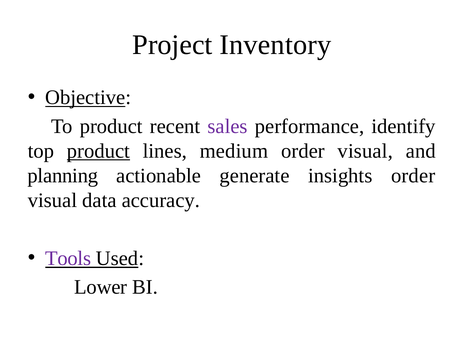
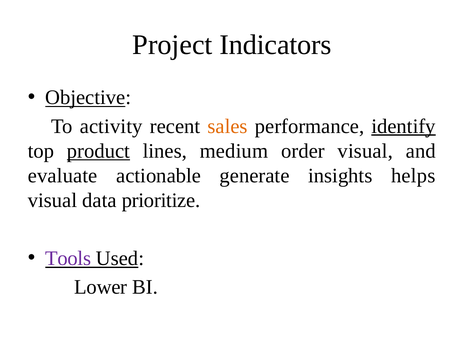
Inventory: Inventory -> Indicators (276, 45)
To product: product -> activity (111, 126)
sales colour: purple -> orange (228, 126)
identify underline: none -> present (404, 126)
planning: planning -> evaluate (63, 176)
insights order: order -> helps (413, 176)
accuracy: accuracy -> prioritize (161, 200)
